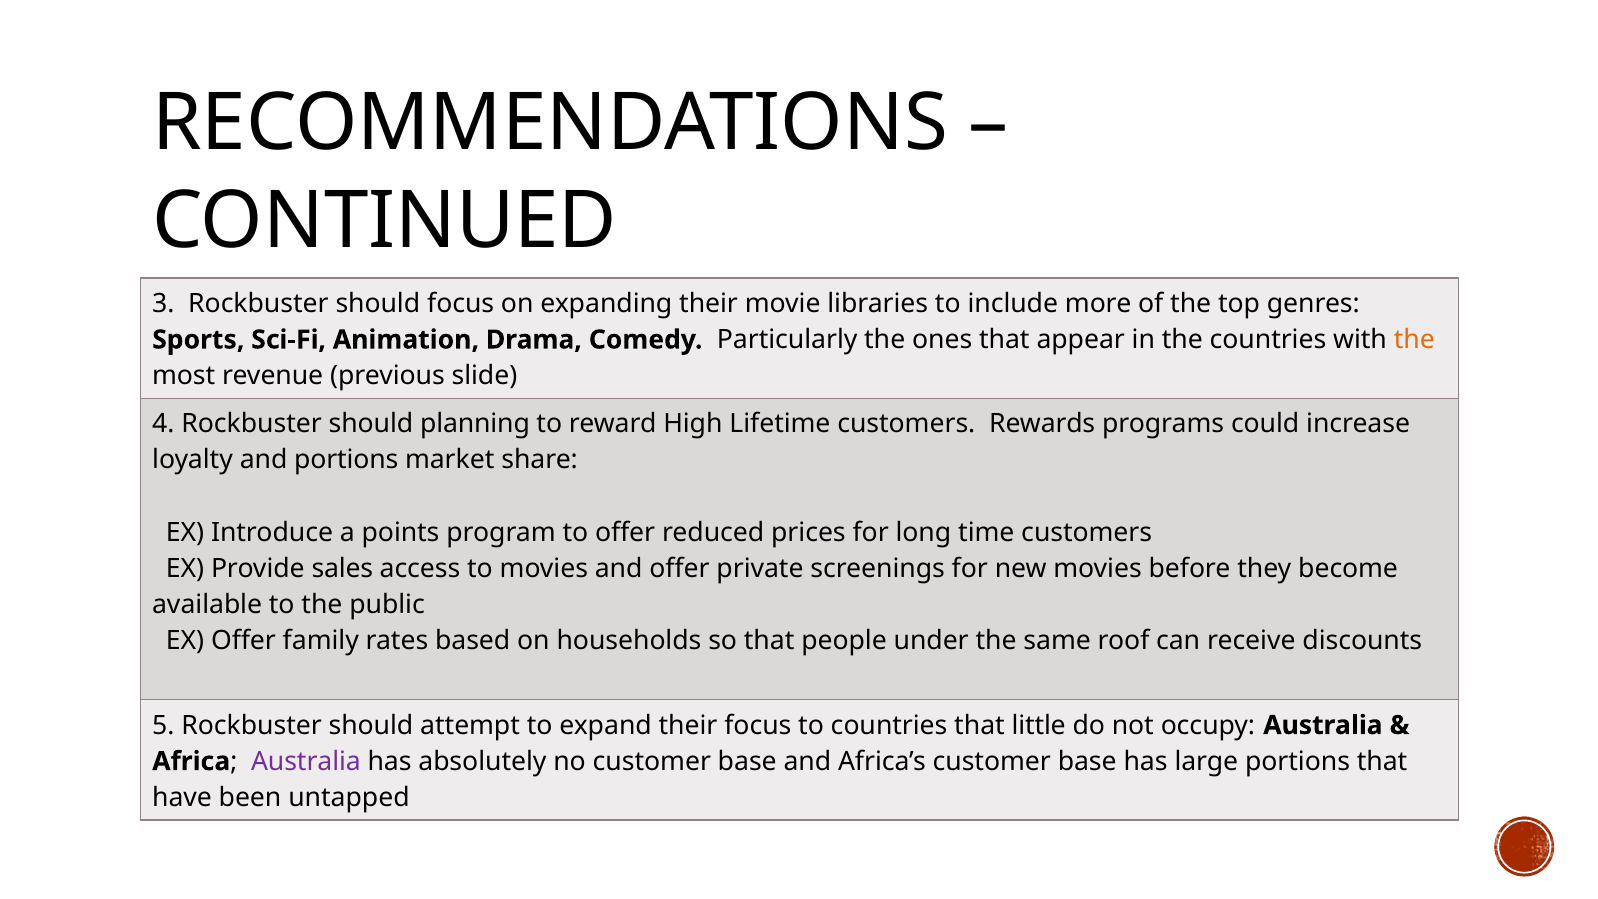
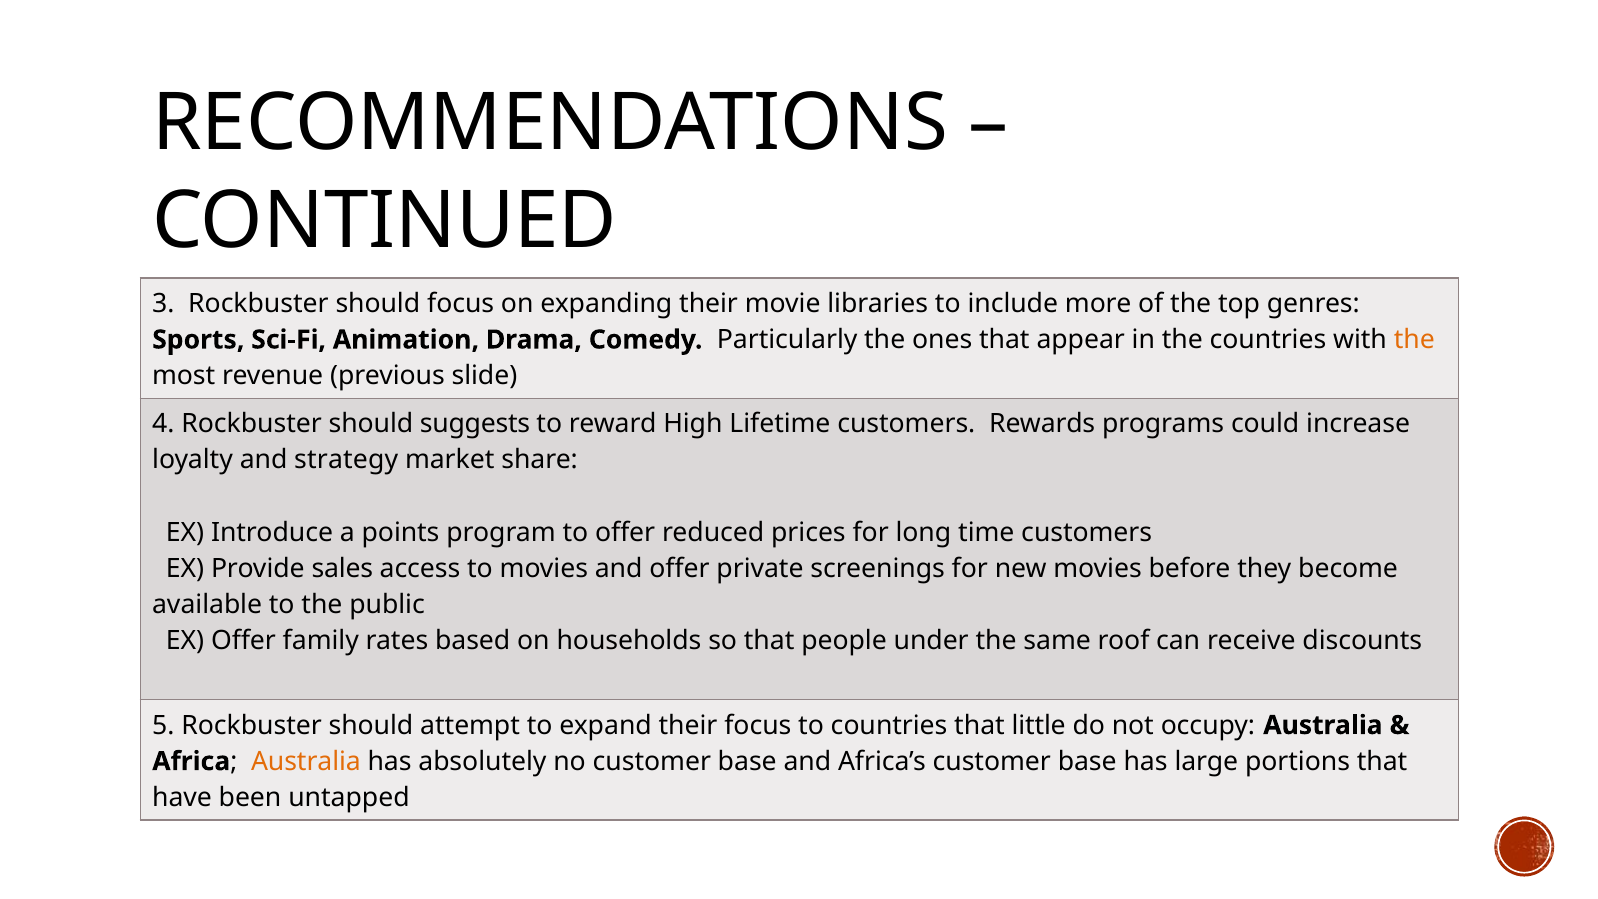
planning: planning -> suggests (475, 424)
and portions: portions -> strategy (346, 460)
Australia colour: purple -> orange (306, 761)
